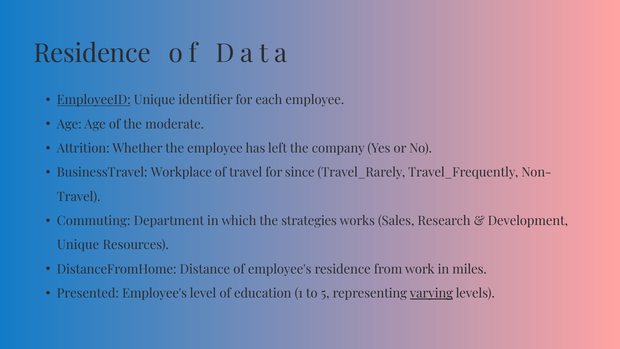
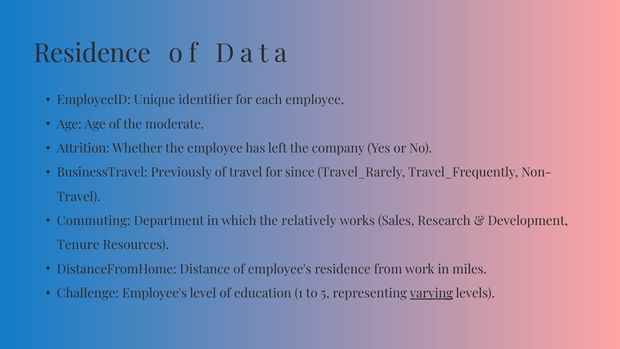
EmployeeID underline: present -> none (94, 100)
Workplace: Workplace -> Previously (181, 173)
strategies: strategies -> relatively (309, 221)
Unique: Unique -> Tenure (78, 245)
Presented: Presented -> Challenge (88, 293)
